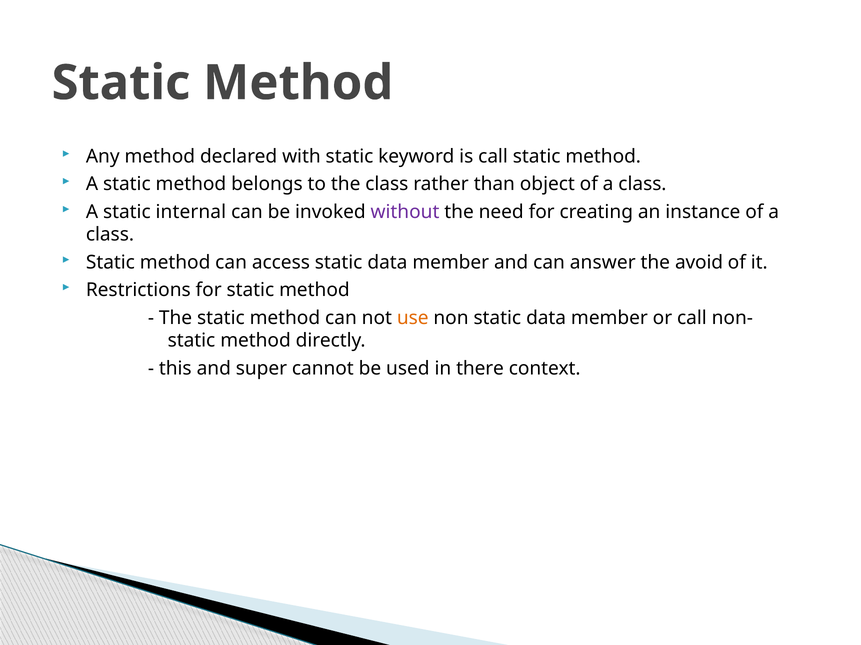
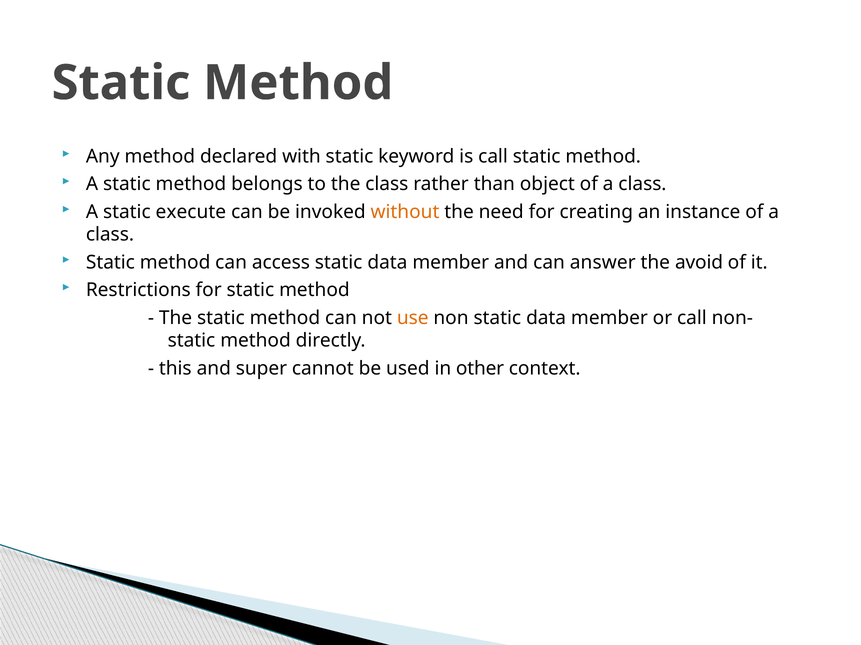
internal: internal -> execute (191, 212)
without colour: purple -> orange (405, 212)
there: there -> other (480, 369)
